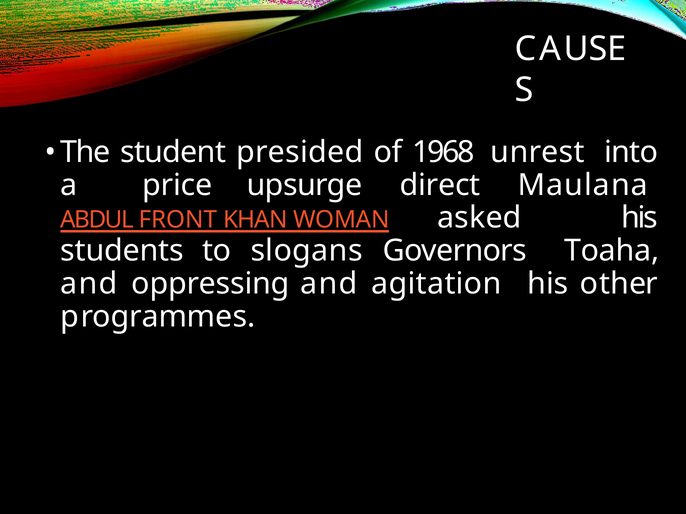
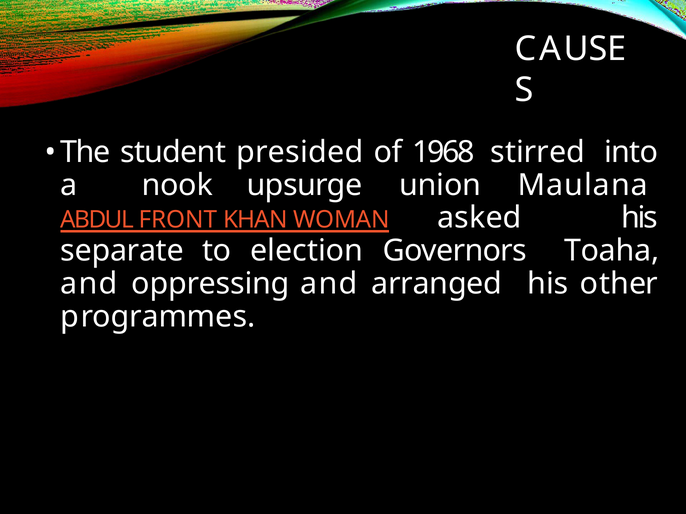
unrest: unrest -> stirred (538, 152)
price: price -> nook (177, 185)
direct: direct -> union (440, 185)
students: students -> separate (122, 251)
slogans: slogans -> election (307, 251)
agitation: agitation -> arranged (437, 284)
